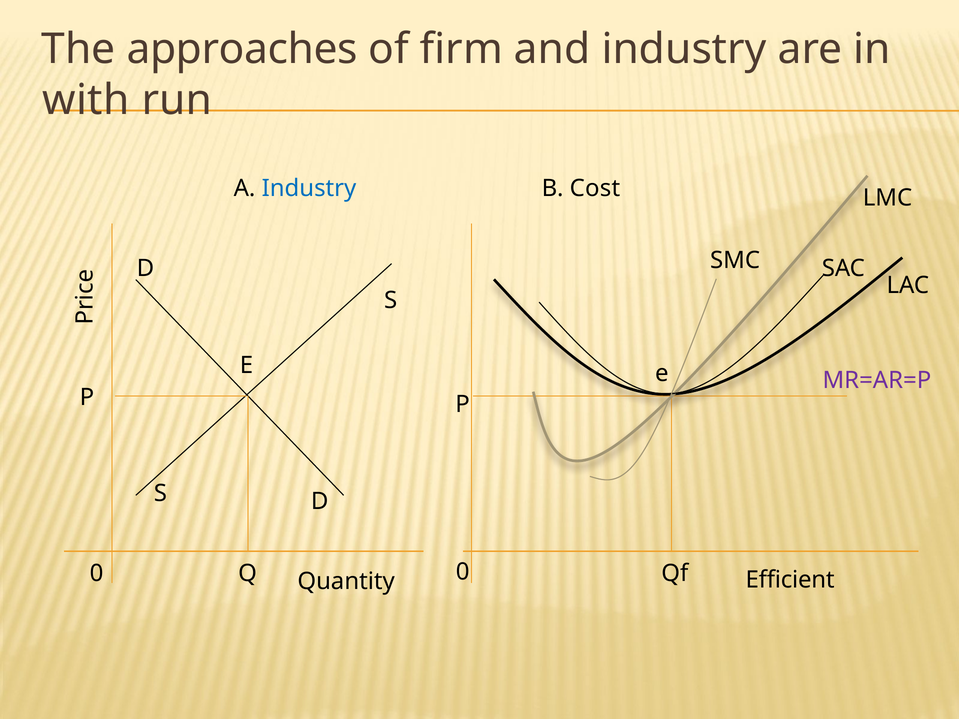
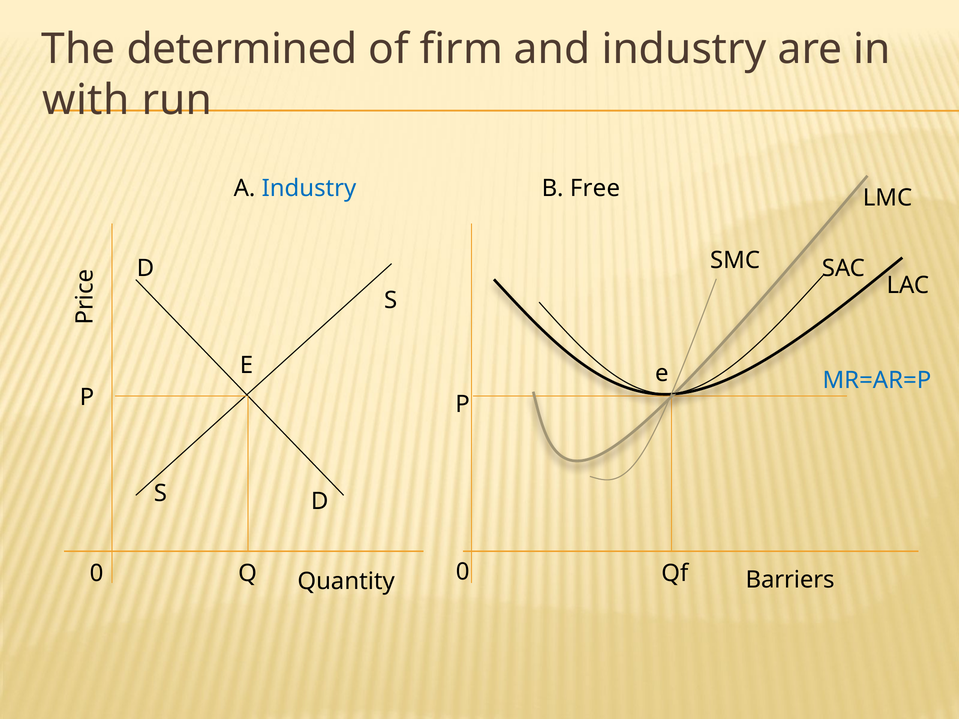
approaches: approaches -> determined (242, 49)
Cost: Cost -> Free (595, 189)
MR=AR=P colour: purple -> blue (877, 380)
Efficient: Efficient -> Barriers (790, 580)
